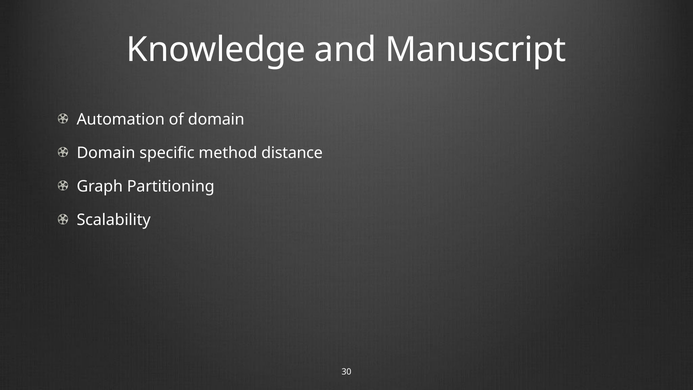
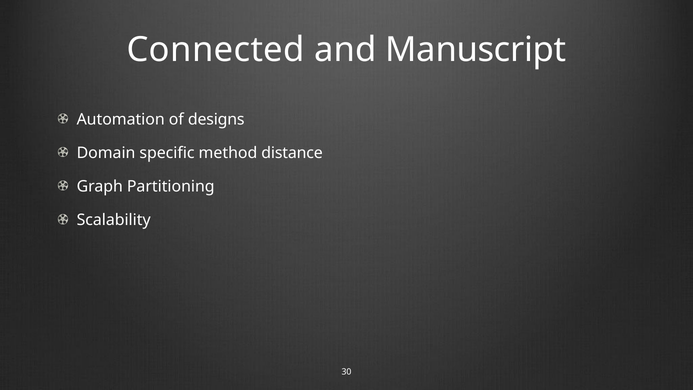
Knowledge: Knowledge -> Connected (216, 50)
of domain: domain -> designs (216, 119)
